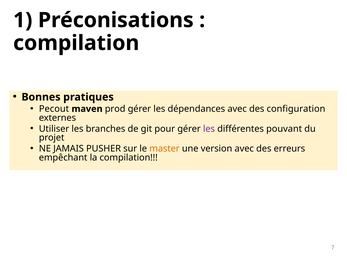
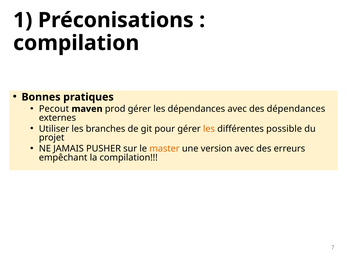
des configuration: configuration -> dépendances (296, 109)
les colour: purple -> orange (209, 129)
pouvant: pouvant -> possible (284, 129)
